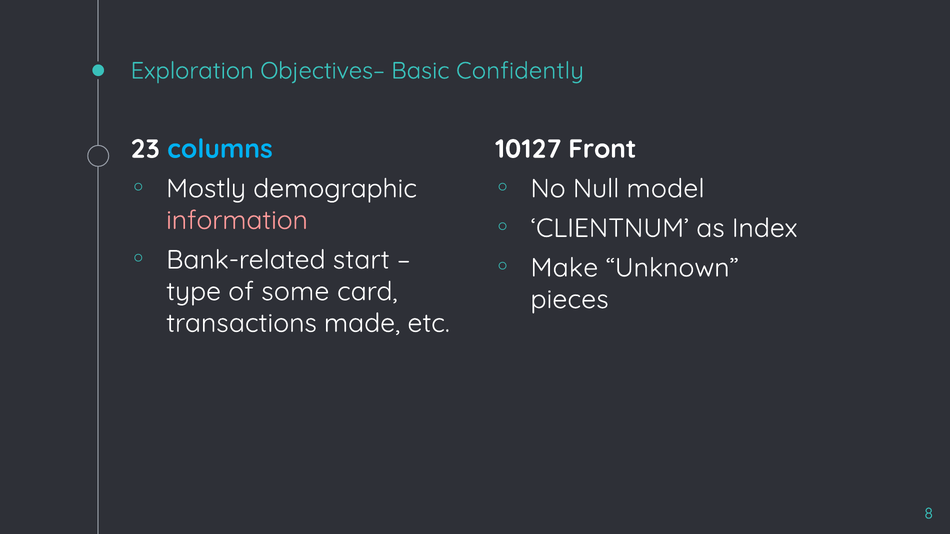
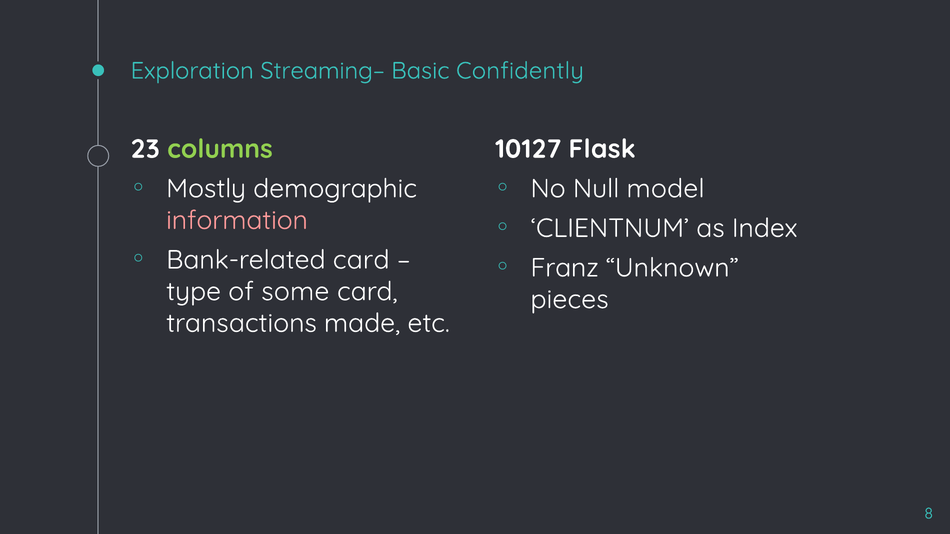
Objectives–: Objectives– -> Streaming– (323, 71)
columns colour: light blue -> light green (220, 149)
Front: Front -> Flask (602, 149)
Bank-related start: start -> card (361, 260)
Make: Make -> Franz (565, 268)
